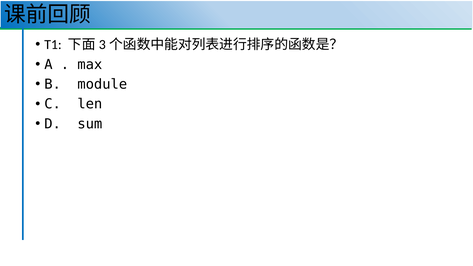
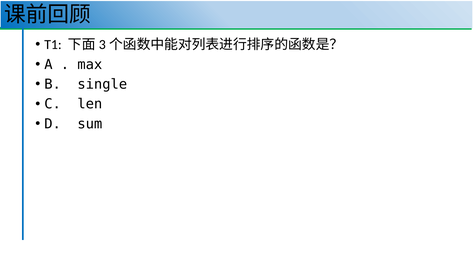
module: module -> single (102, 84)
